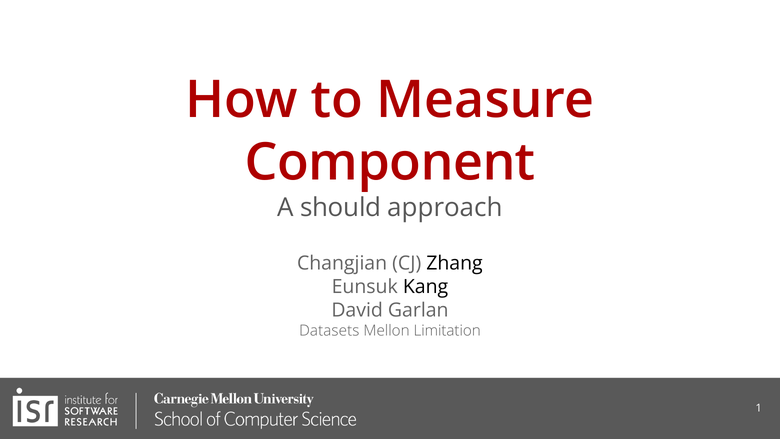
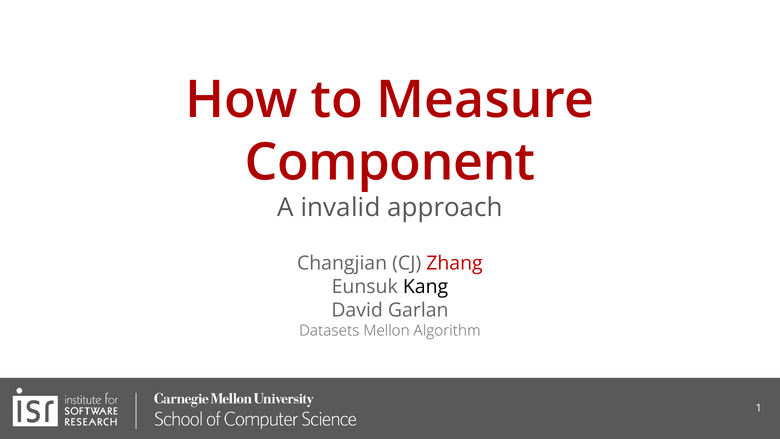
should: should -> invalid (340, 208)
Zhang colour: black -> red (454, 263)
Limitation: Limitation -> Algorithm (447, 330)
